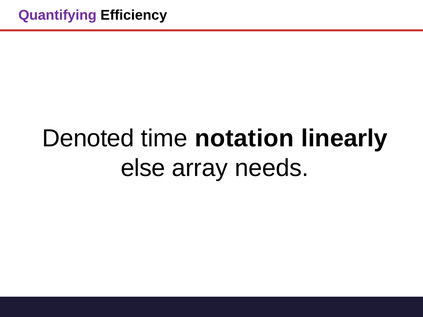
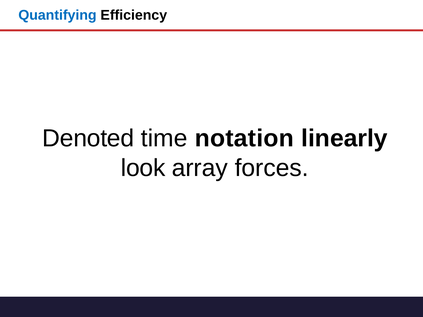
Quantifying colour: purple -> blue (57, 15)
else: else -> look (143, 168)
needs: needs -> forces (272, 168)
